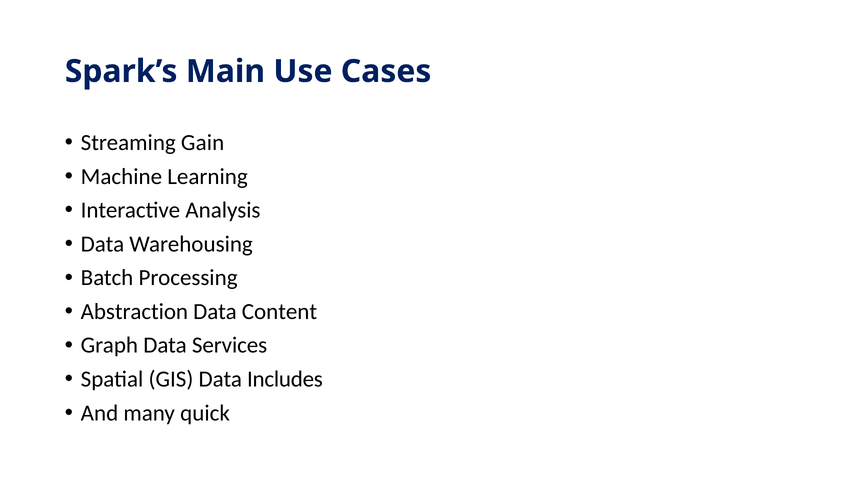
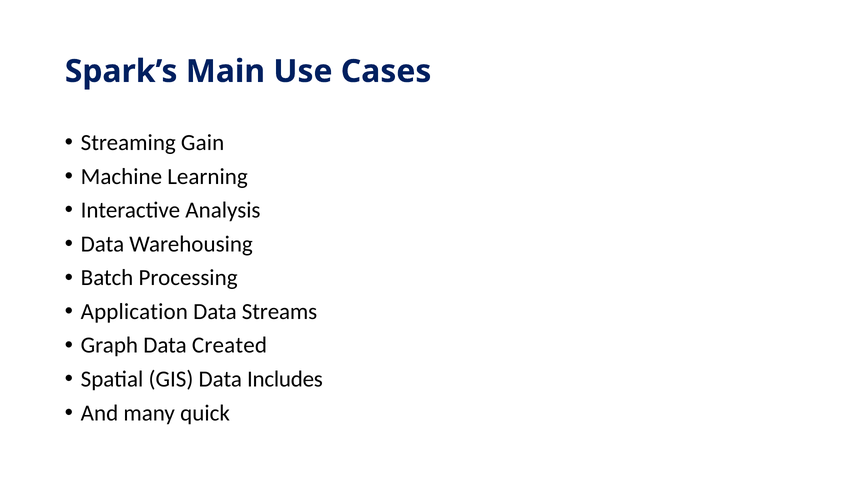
Abstraction: Abstraction -> Application (134, 312)
Content: Content -> Streams (280, 312)
Services: Services -> Created (229, 345)
